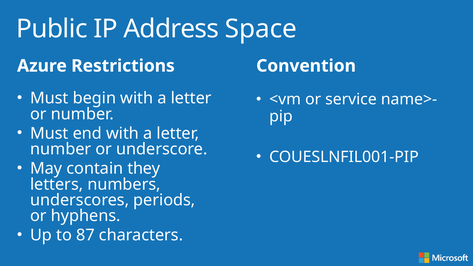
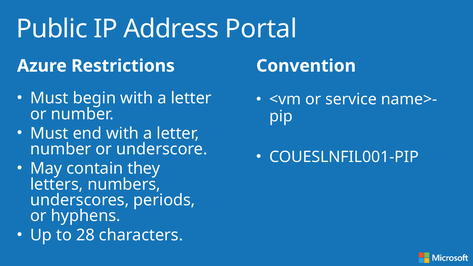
Space: Space -> Portal (261, 29)
87: 87 -> 28 (85, 235)
